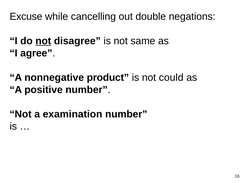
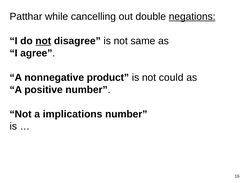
Excuse: Excuse -> Patthar (26, 16)
negations underline: none -> present (192, 16)
examination: examination -> implications (73, 114)
